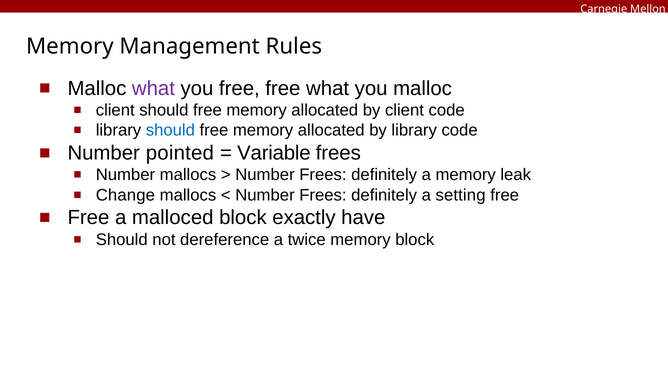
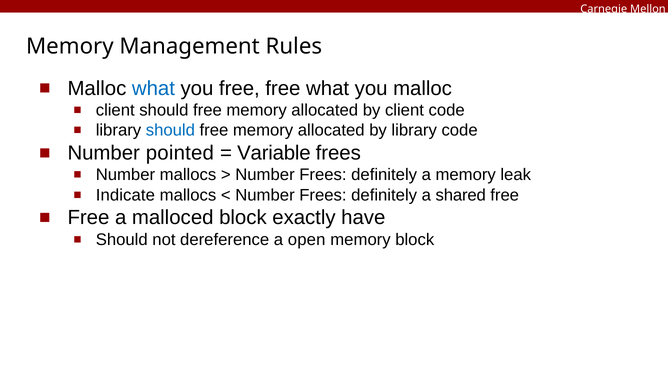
what colour: purple -> blue (153, 88)
Change: Change -> Indicate (125, 195)
setting: setting -> shared (461, 195)
twice: twice -> open (307, 239)
